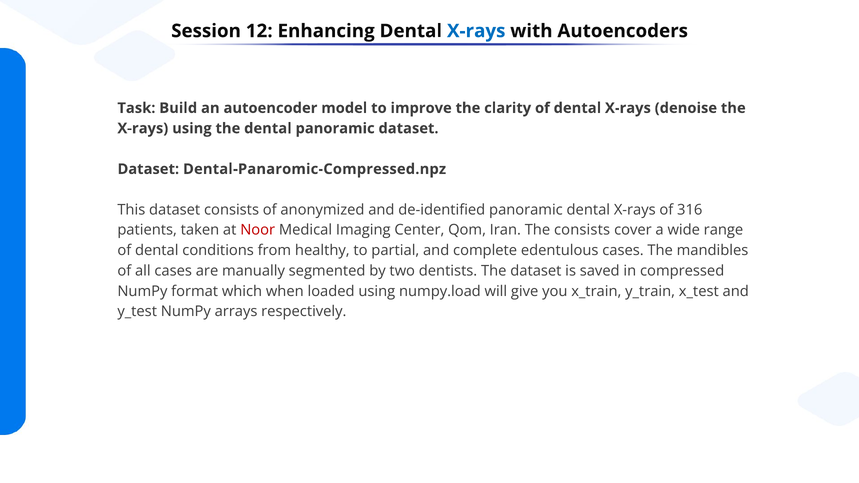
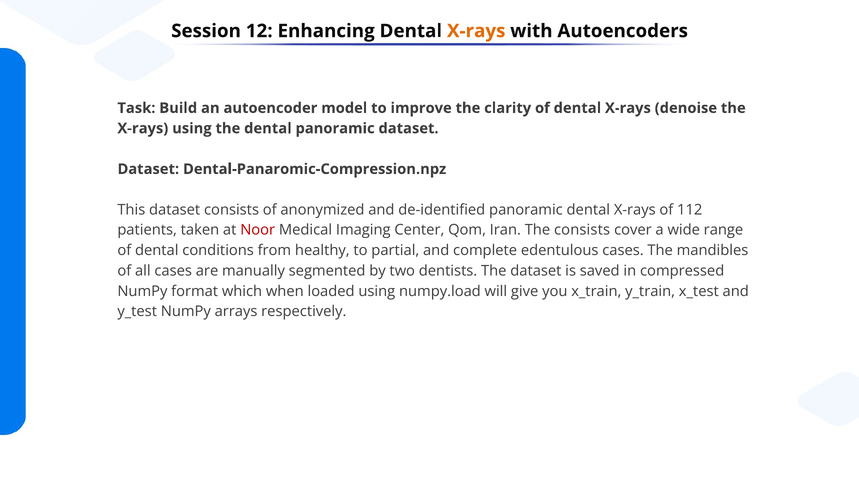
X-rays colour: blue -> orange (476, 31)
Dental-Panaromic-Compressed.npz: Dental-Panaromic-Compressed.npz -> Dental-Panaromic-Compression.npz (315, 169)
316: 316 -> 112 (690, 210)
